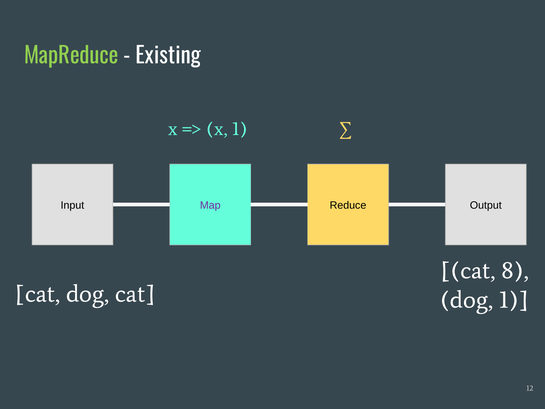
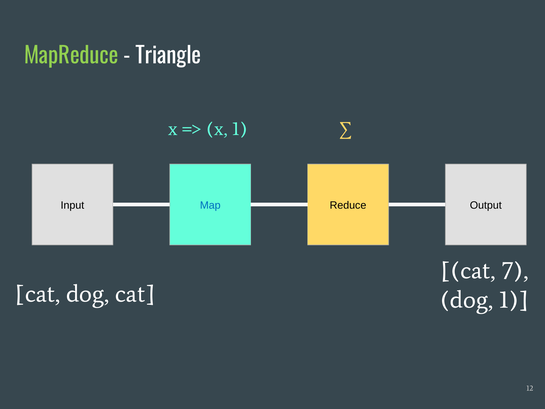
Existing: Existing -> Triangle (168, 56)
Map colour: purple -> blue (210, 205)
8: 8 -> 7 (515, 270)
